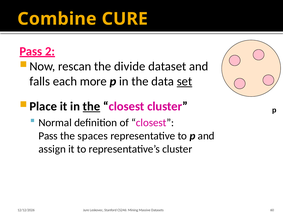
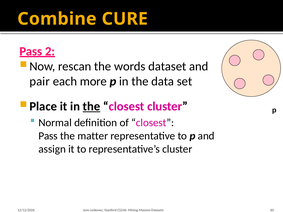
divide: divide -> words (130, 66)
falls: falls -> pair (40, 82)
set underline: present -> none (185, 82)
spaces: spaces -> matter (93, 136)
